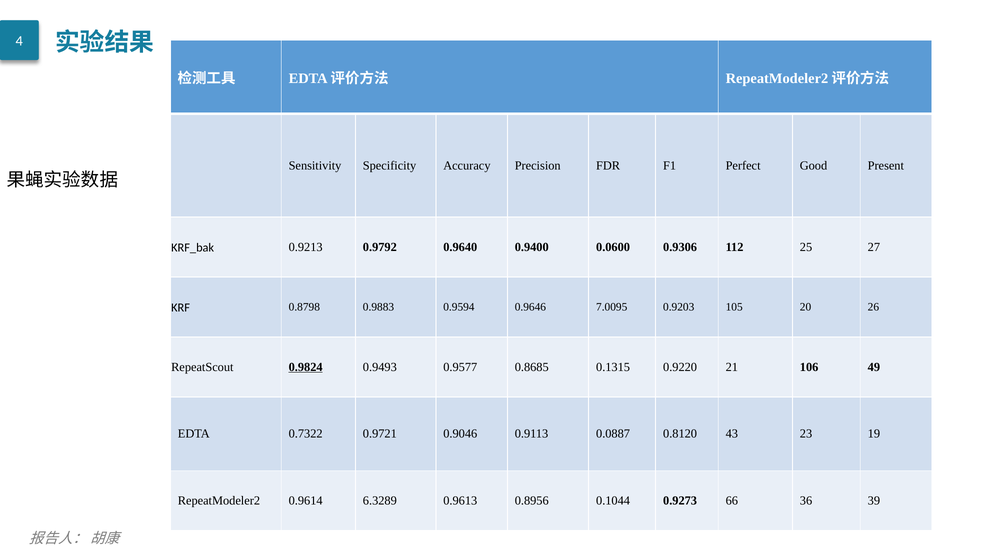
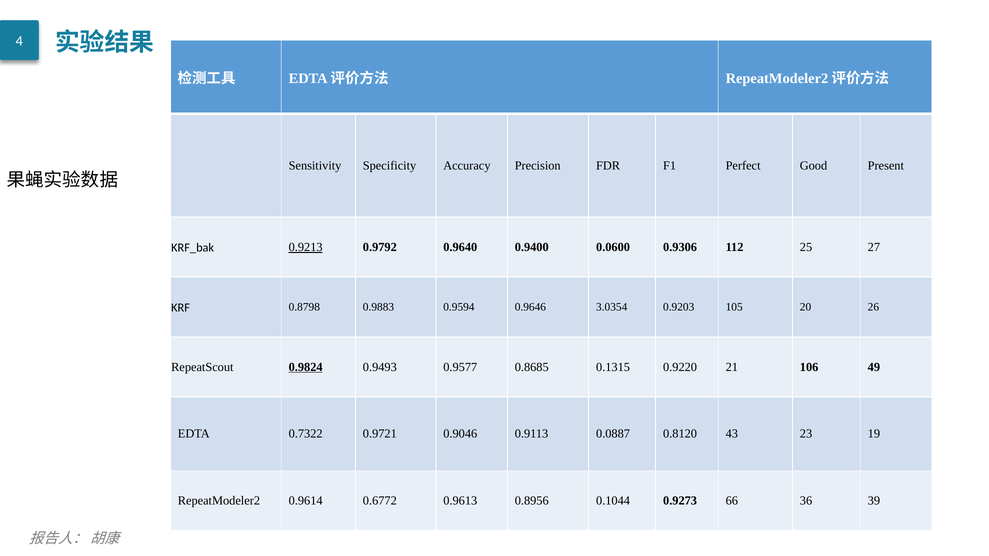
0.9213 underline: none -> present (306, 247)
7.0095: 7.0095 -> 3.0354 (612, 307)
6.3289: 6.3289 -> 0.6772 (380, 501)
